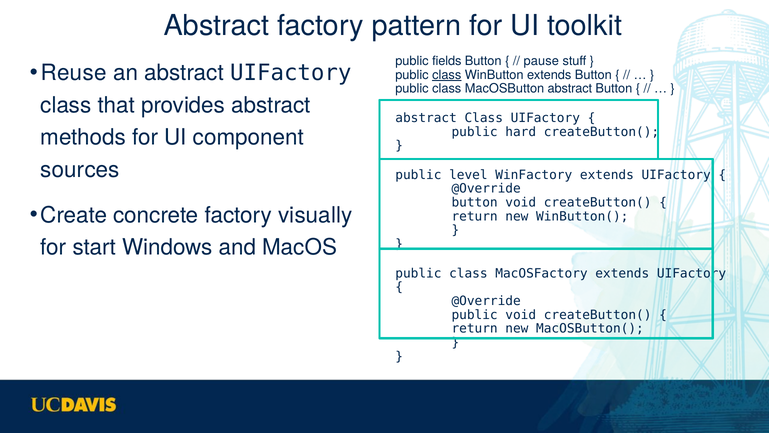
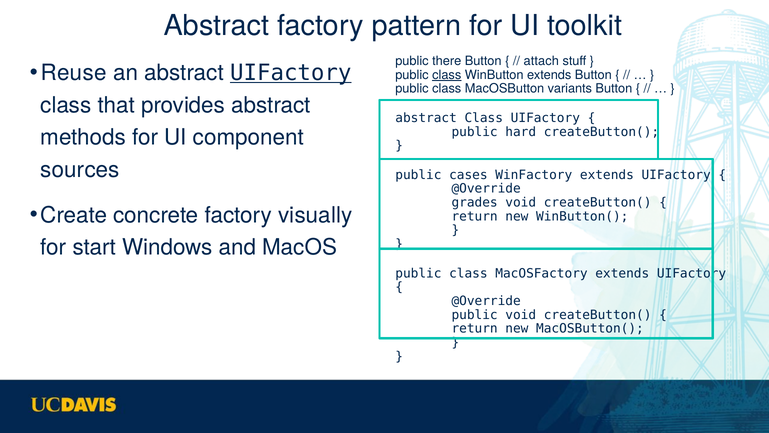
fields: fields -> there (447, 61)
pause: pause -> attach (541, 61)
UIFactory underline: none -> present (291, 73)
MacOSButton abstract: abstract -> variants (570, 89)
level: level -> cases (468, 175)
button: button -> grades (475, 202)
